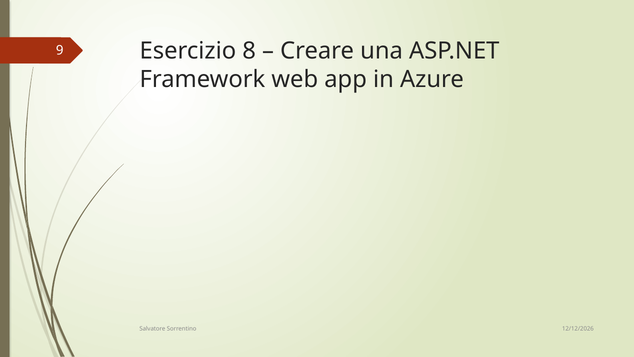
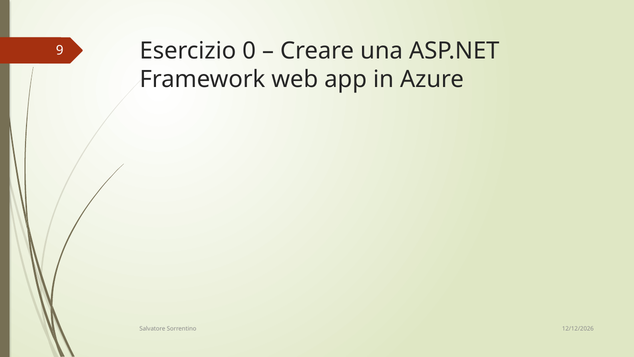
8: 8 -> 0 (249, 51)
